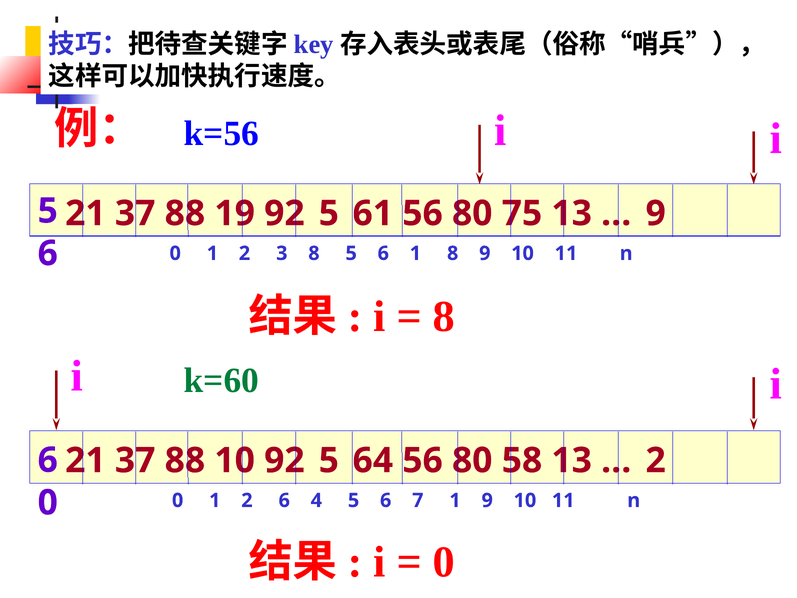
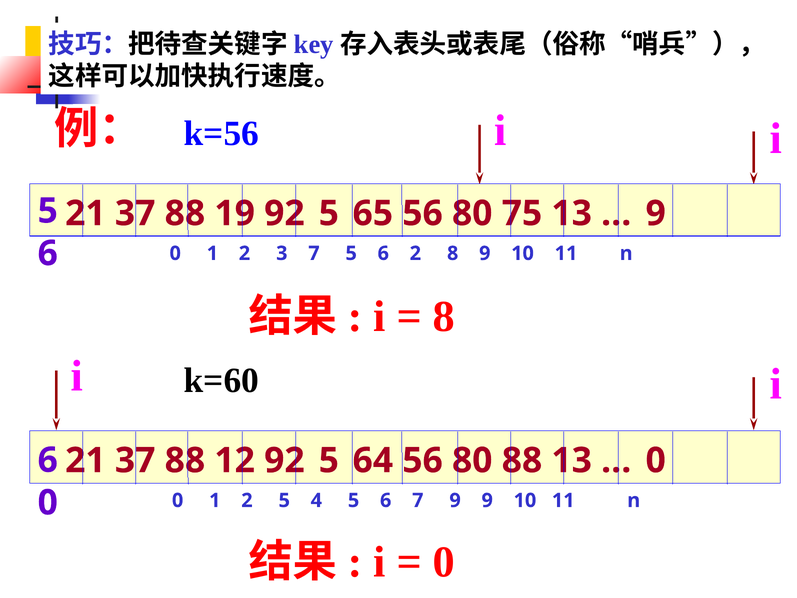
61: 61 -> 65 (373, 213)
3 8: 8 -> 7 (314, 253)
6 1: 1 -> 2 (415, 253)
k=60 colour: green -> black (221, 380)
88 10: 10 -> 12 (235, 460)
80 58: 58 -> 88 (522, 460)
2: 2 -> 0 (656, 460)
2 6: 6 -> 5 (284, 500)
7 1: 1 -> 9 (455, 500)
